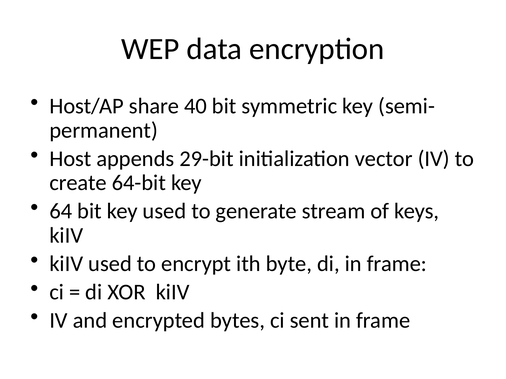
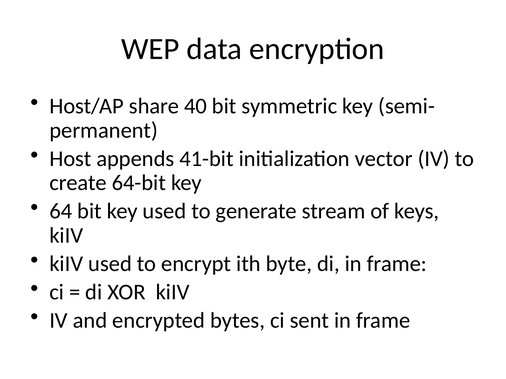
29-bit: 29-bit -> 41-bit (207, 159)
